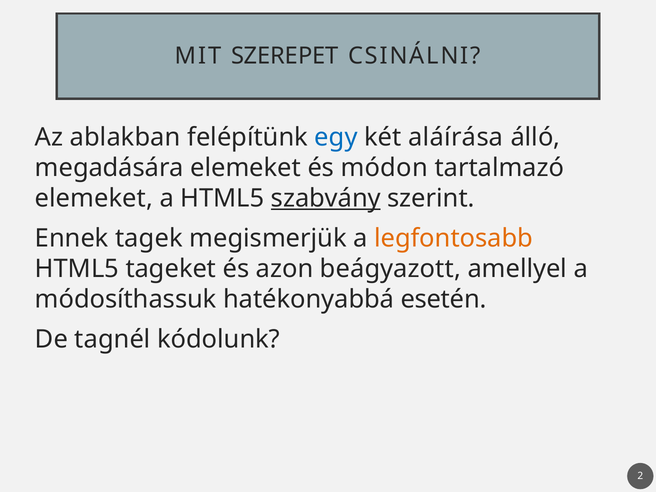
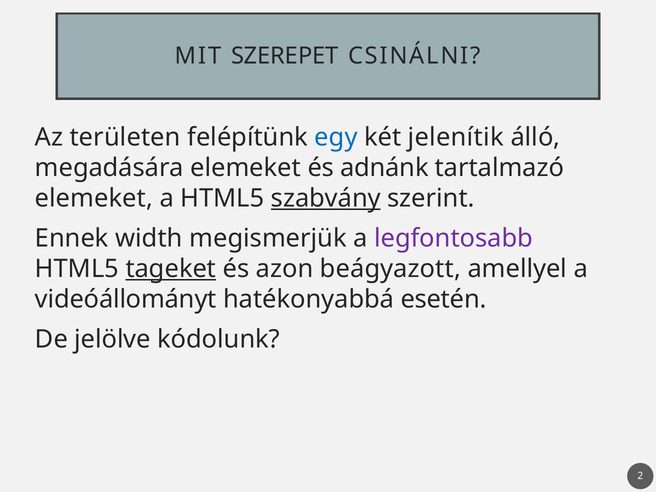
ablakban: ablakban -> területen (125, 137)
aláírása: aláírása -> jelenítik (456, 137)
módon: módon -> adnánk (385, 168)
tagek: tagek -> width (149, 238)
legfontosabb colour: orange -> purple (454, 238)
tageket underline: none -> present (171, 269)
módosíthassuk: módosíthassuk -> videóállományt (126, 299)
tagnél: tagnél -> jelölve (113, 339)
